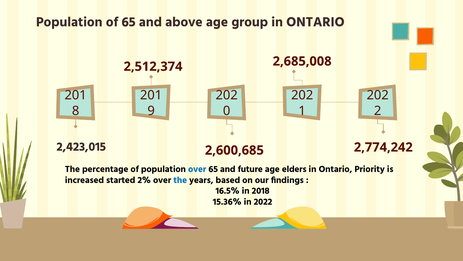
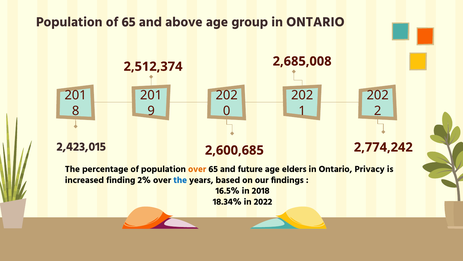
over colour: blue -> orange (197, 169)
Priority: Priority -> Privacy (370, 169)
started: started -> finding (121, 180)
15.36%: 15.36% -> 18.34% (227, 201)
